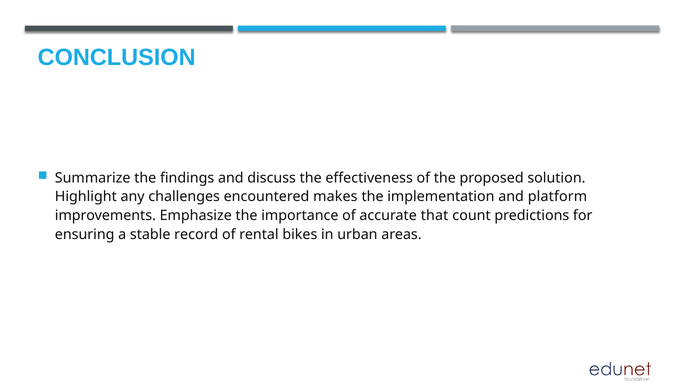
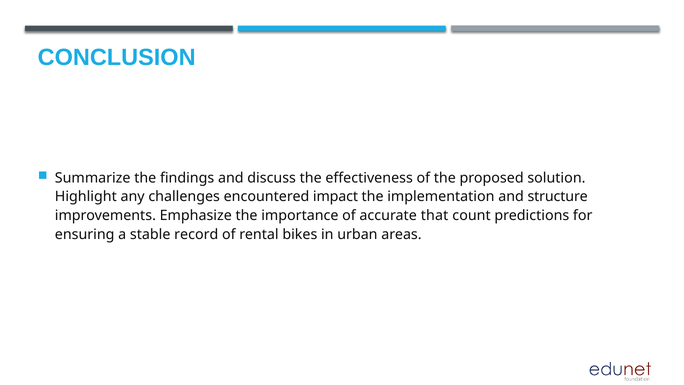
makes: makes -> impact (336, 197)
platform: platform -> structure (558, 197)
